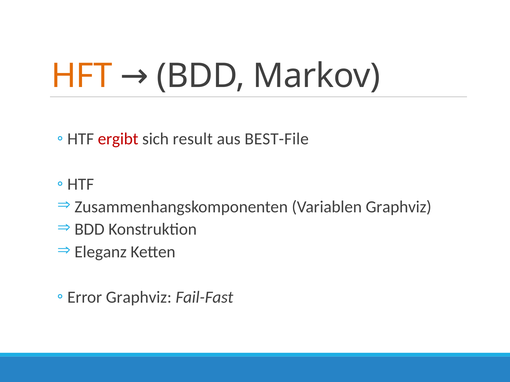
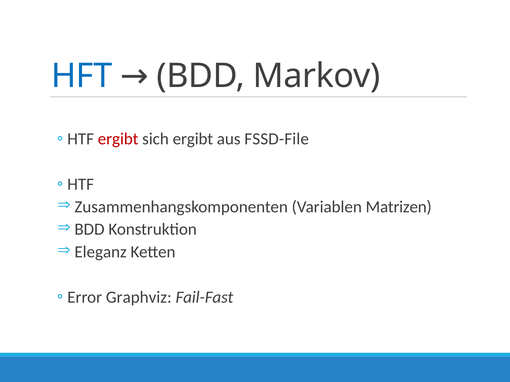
HFT colour: orange -> blue (82, 76)
sich result: result -> ergibt (193, 139)
BEST-File: BEST-File -> FSSD-File (277, 139)
Variablen Graphviz: Graphviz -> Matrizen (399, 207)
